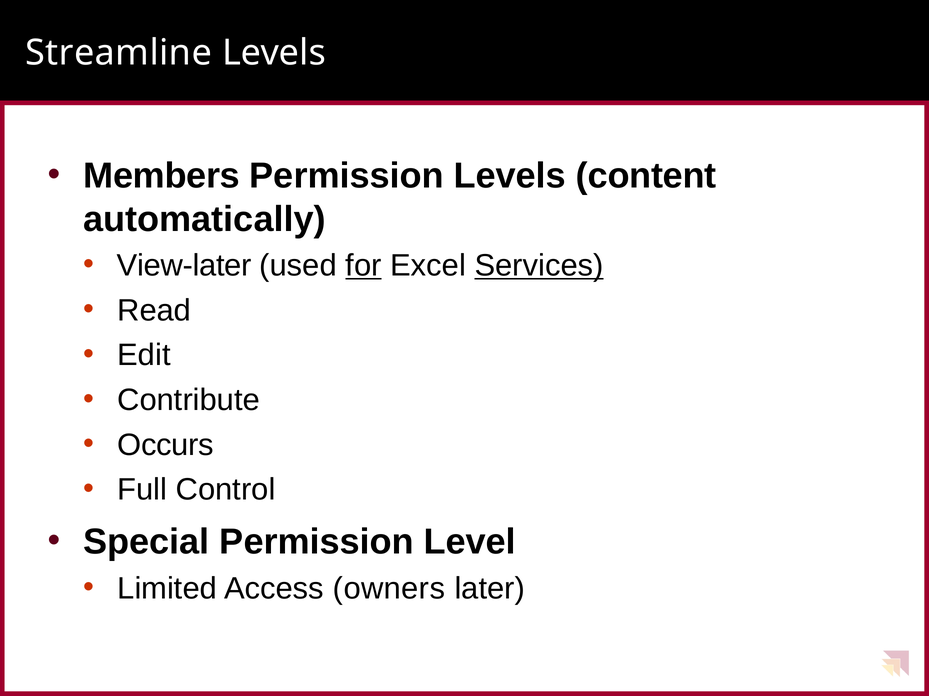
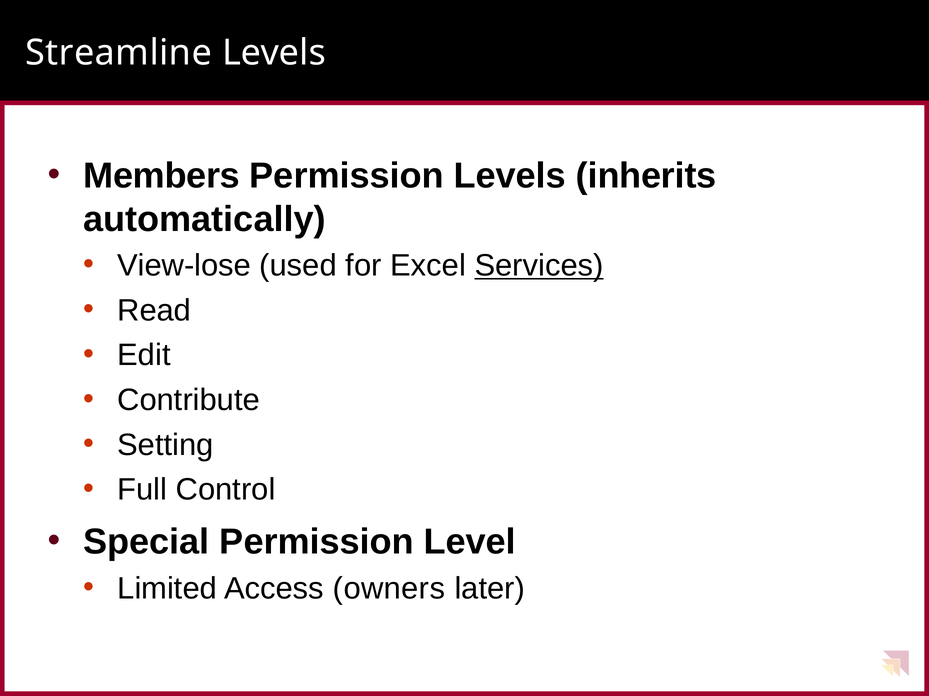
content: content -> inherits (646, 176)
View-later: View-later -> View-lose (184, 266)
for underline: present -> none (364, 266)
Occurs: Occurs -> Setting (165, 445)
